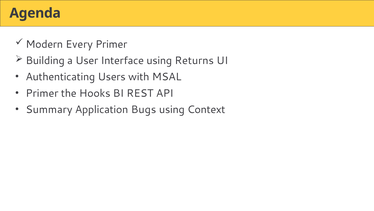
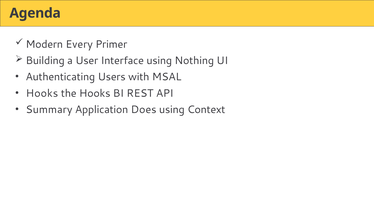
Returns: Returns -> Nothing (194, 60)
Primer: Primer -> Hooks (42, 93)
Bugs: Bugs -> Does (144, 109)
